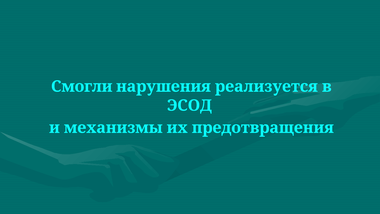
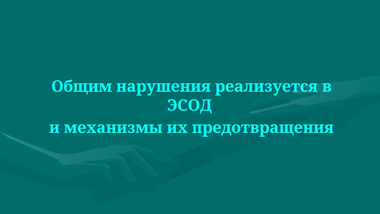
Смогли: Смогли -> Общим (82, 86)
